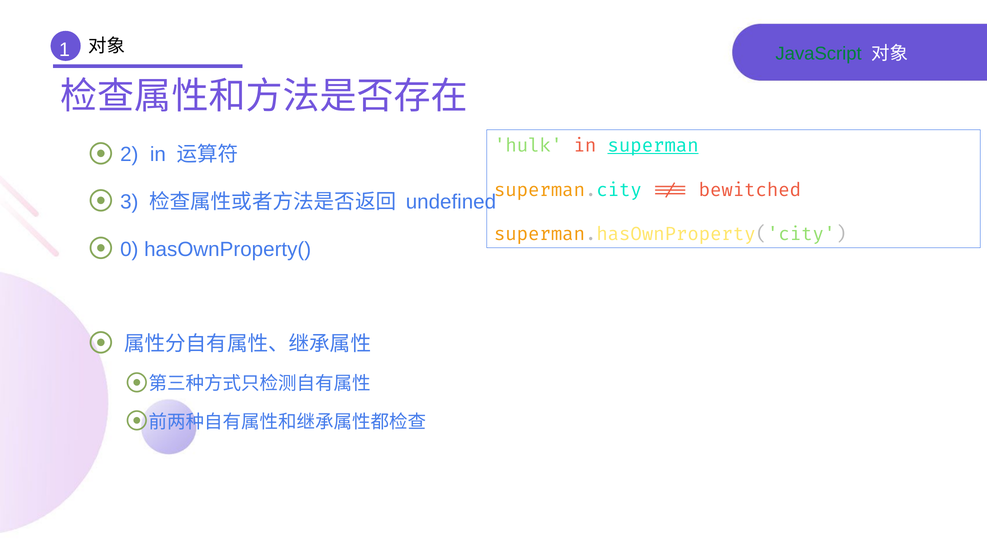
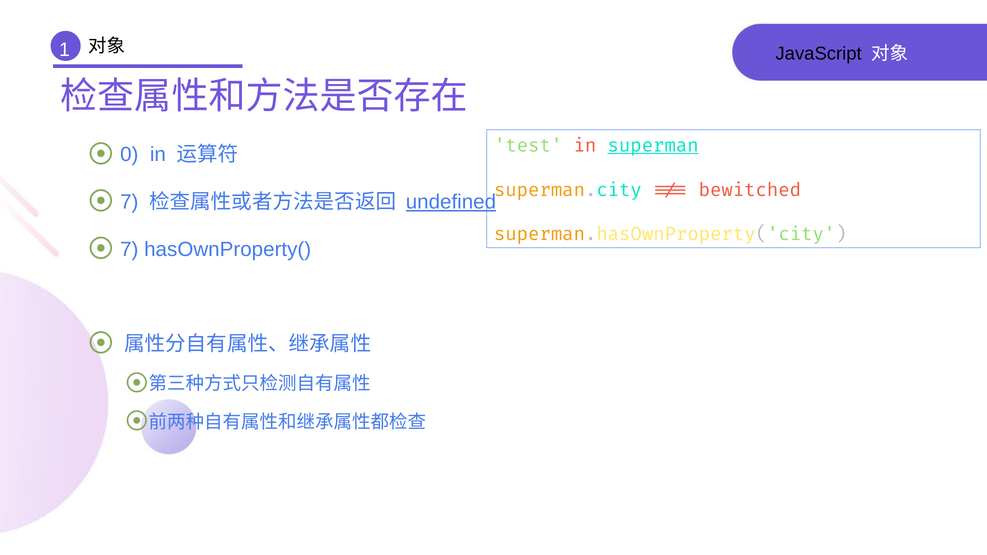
JavaScript colour: green -> black (819, 54)
hulk: hulk -> test (528, 146)
2: 2 -> 0 (129, 155)
3: 3 -> 7 (129, 202)
undefined underline: none -> present (451, 202)
0: 0 -> 7 (129, 249)
